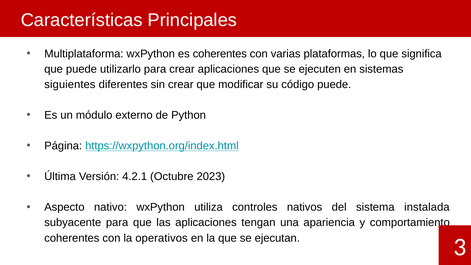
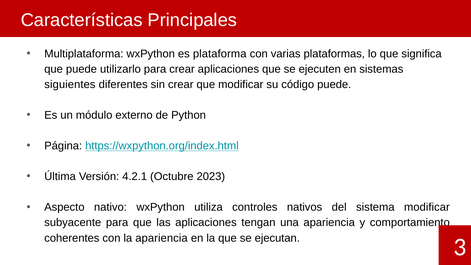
es coherentes: coherentes -> plataforma (220, 54)
sistema instalada: instalada -> modificar (427, 207)
la operativos: operativos -> apariencia (162, 238)
